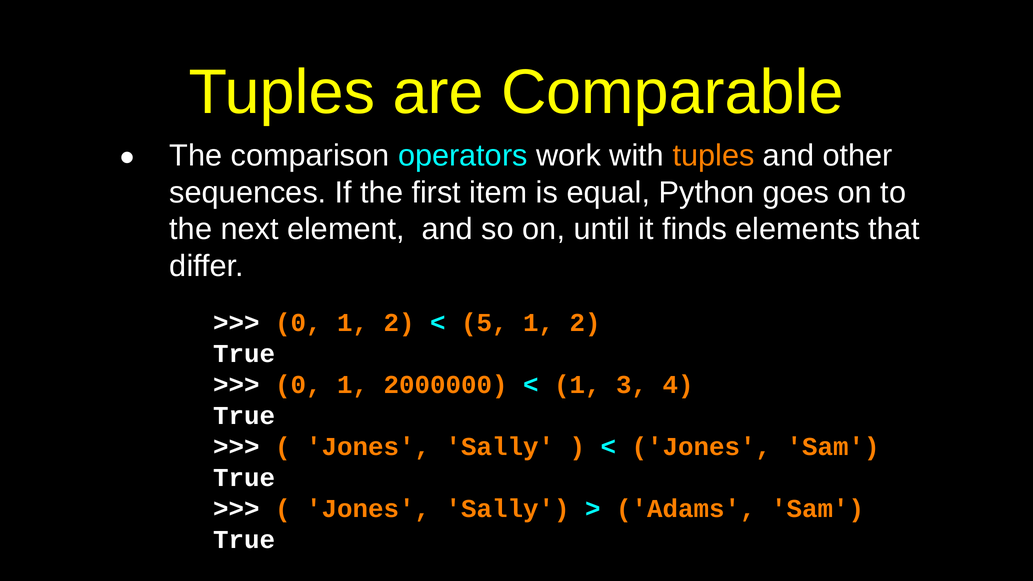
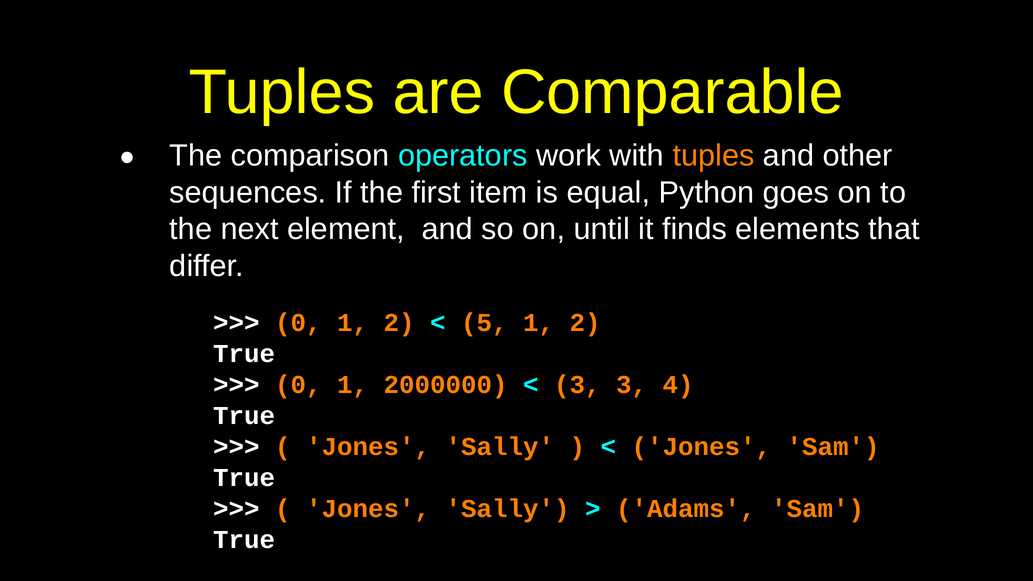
1: 1 -> 3 (577, 385)
